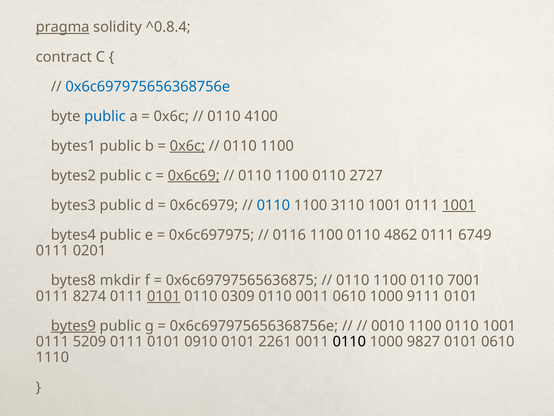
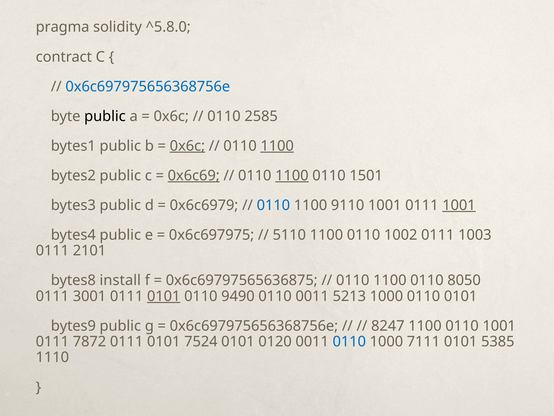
pragma underline: present -> none (63, 27)
^0.8.4: ^0.8.4 -> ^5.8.0 (168, 27)
public colour: blue -> black (105, 116)
4100: 4100 -> 2585 (261, 116)
1100 underline: none -> present (277, 146)
1100 underline: none -> present (292, 175)
2727: 2727 -> 1501 (366, 175)
3110: 3110 -> 9110 (348, 205)
0116: 0116 -> 5110 (289, 235)
4862: 4862 -> 1002 (401, 235)
6749: 6749 -> 1003 (475, 235)
0201: 0201 -> 2101 (90, 250)
mkdir: mkdir -> install (120, 280)
7001: 7001 -> 8050 (464, 280)
8274: 8274 -> 3001 (90, 296)
0309: 0309 -> 9490 (238, 296)
0011 0610: 0610 -> 5213 (349, 296)
1000 9111: 9111 -> 0110 (424, 296)
bytes9 underline: present -> none (73, 325)
0010: 0010 -> 8247 (388, 325)
5209: 5209 -> 7872 (90, 341)
0910: 0910 -> 7524 (201, 341)
2261: 2261 -> 0120 (275, 341)
0110 colour: black -> blue (349, 341)
9827: 9827 -> 7111 (424, 341)
0101 0610: 0610 -> 5385 (498, 341)
